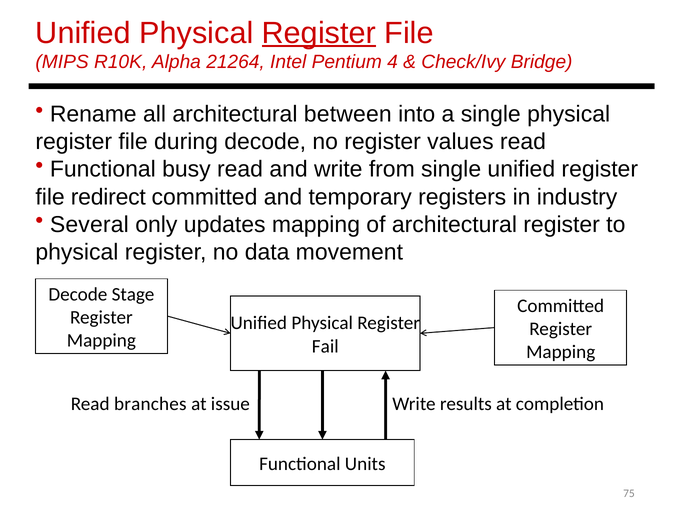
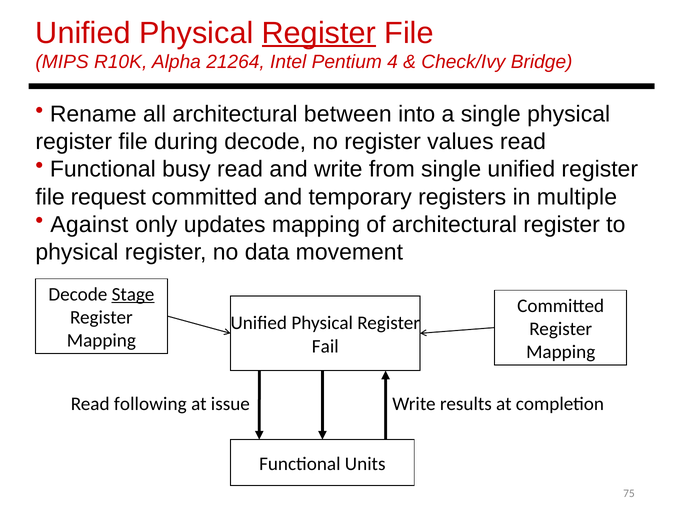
redirect: redirect -> request (108, 197)
industry: industry -> multiple (577, 197)
Several: Several -> Against (89, 224)
Stage underline: none -> present (133, 294)
branches: branches -> following (150, 404)
